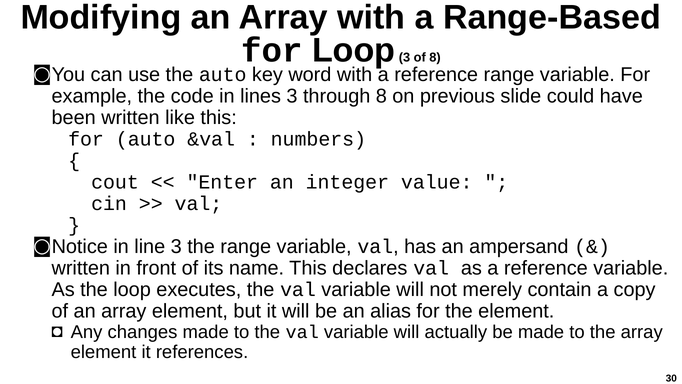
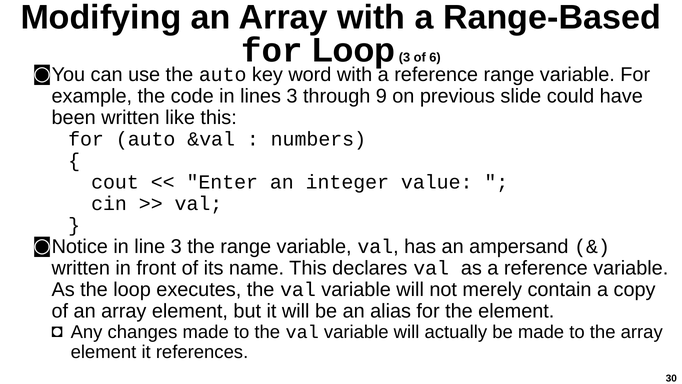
of 8: 8 -> 6 (435, 57)
through 8: 8 -> 9 (381, 96)
